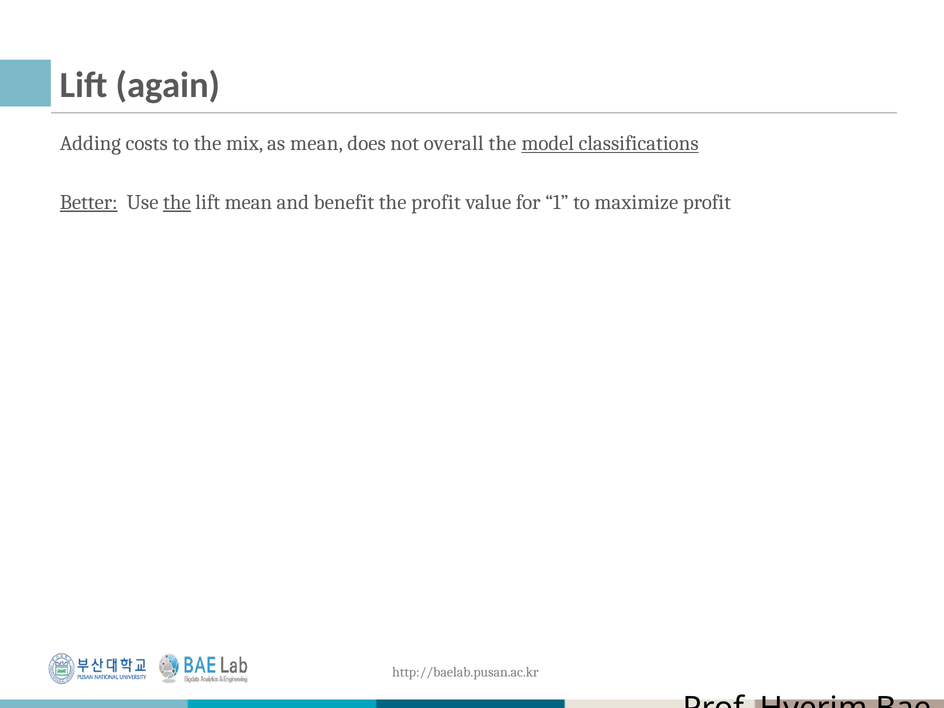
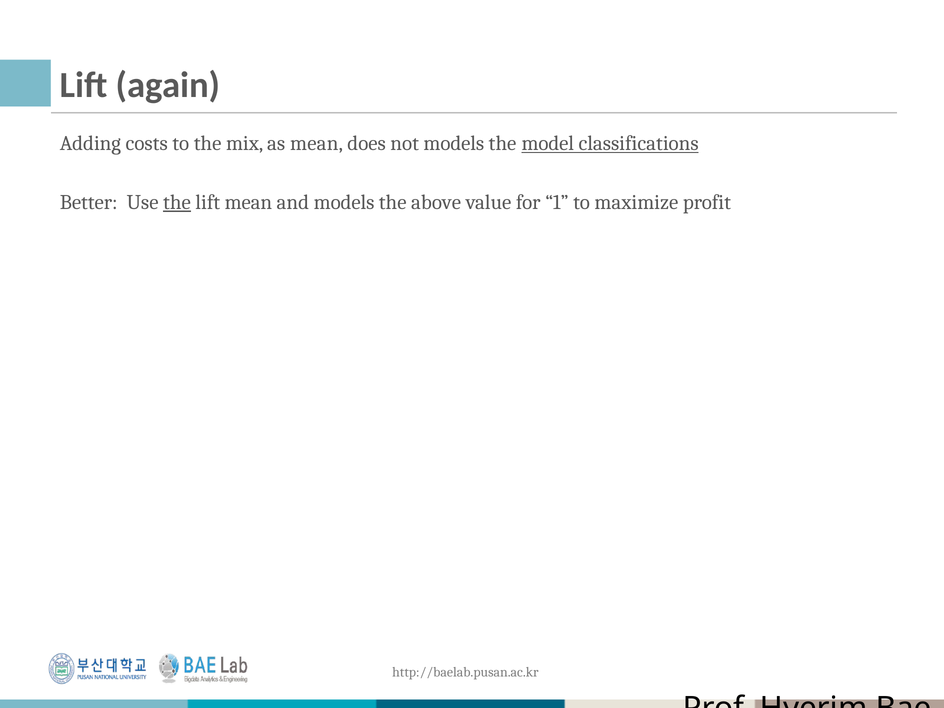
not overall: overall -> models (454, 144)
Better underline: present -> none (89, 202)
and benefit: benefit -> models (344, 202)
the profit: profit -> above (436, 202)
